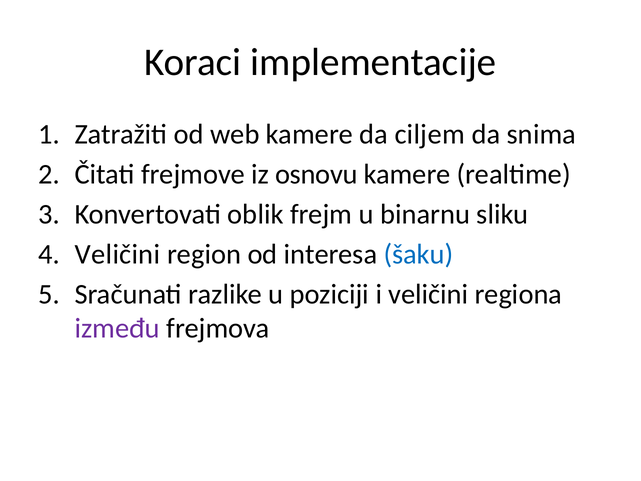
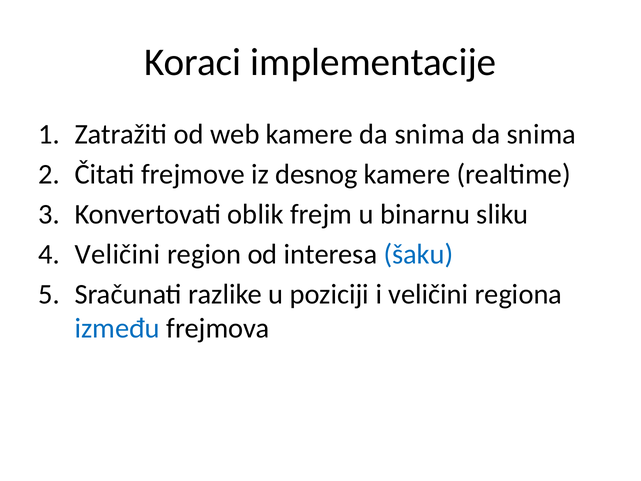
kamere da ciljem: ciljem -> snima (430, 134)
osnovu: osnovu -> desnog (316, 174)
između colour: purple -> blue (117, 328)
